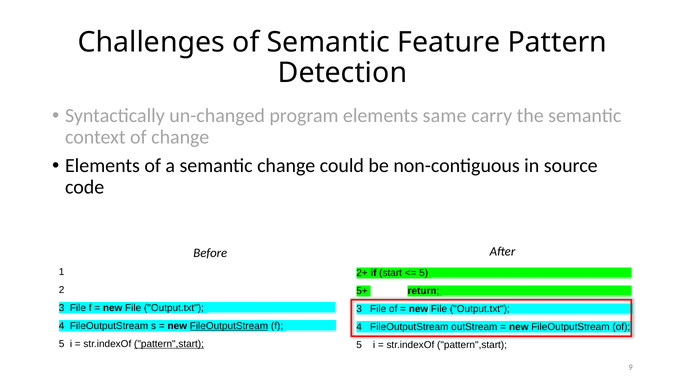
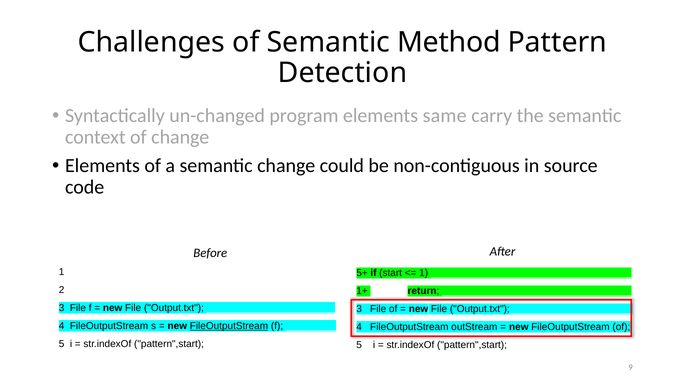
Feature: Feature -> Method (449, 42)
2+: 2+ -> 5+ (362, 273)
5: 5 -> 1 (424, 273)
5+: 5+ -> 1+ (362, 291)
pattern",start underline: present -> none (169, 344)
